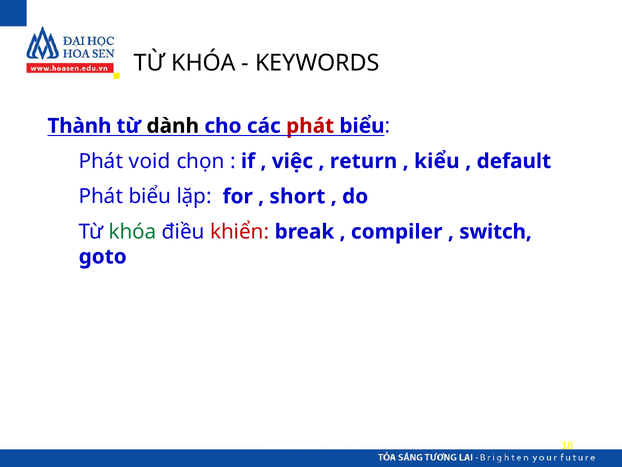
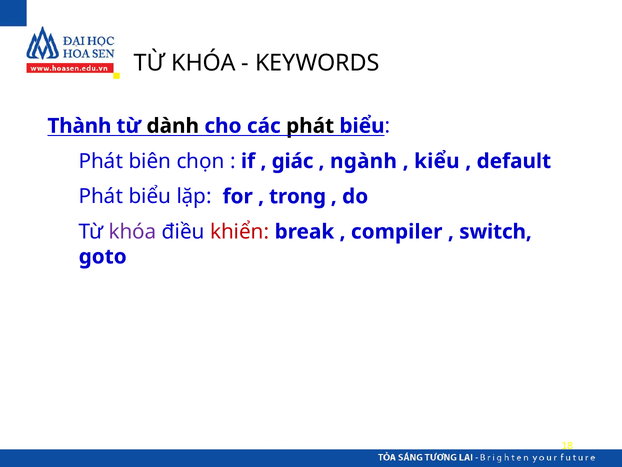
phát colour: red -> black (310, 126)
void: void -> biên (150, 161)
việc: việc -> giác (293, 161)
return: return -> ngành (363, 161)
short: short -> trong (298, 196)
khóa colour: green -> purple (133, 232)
